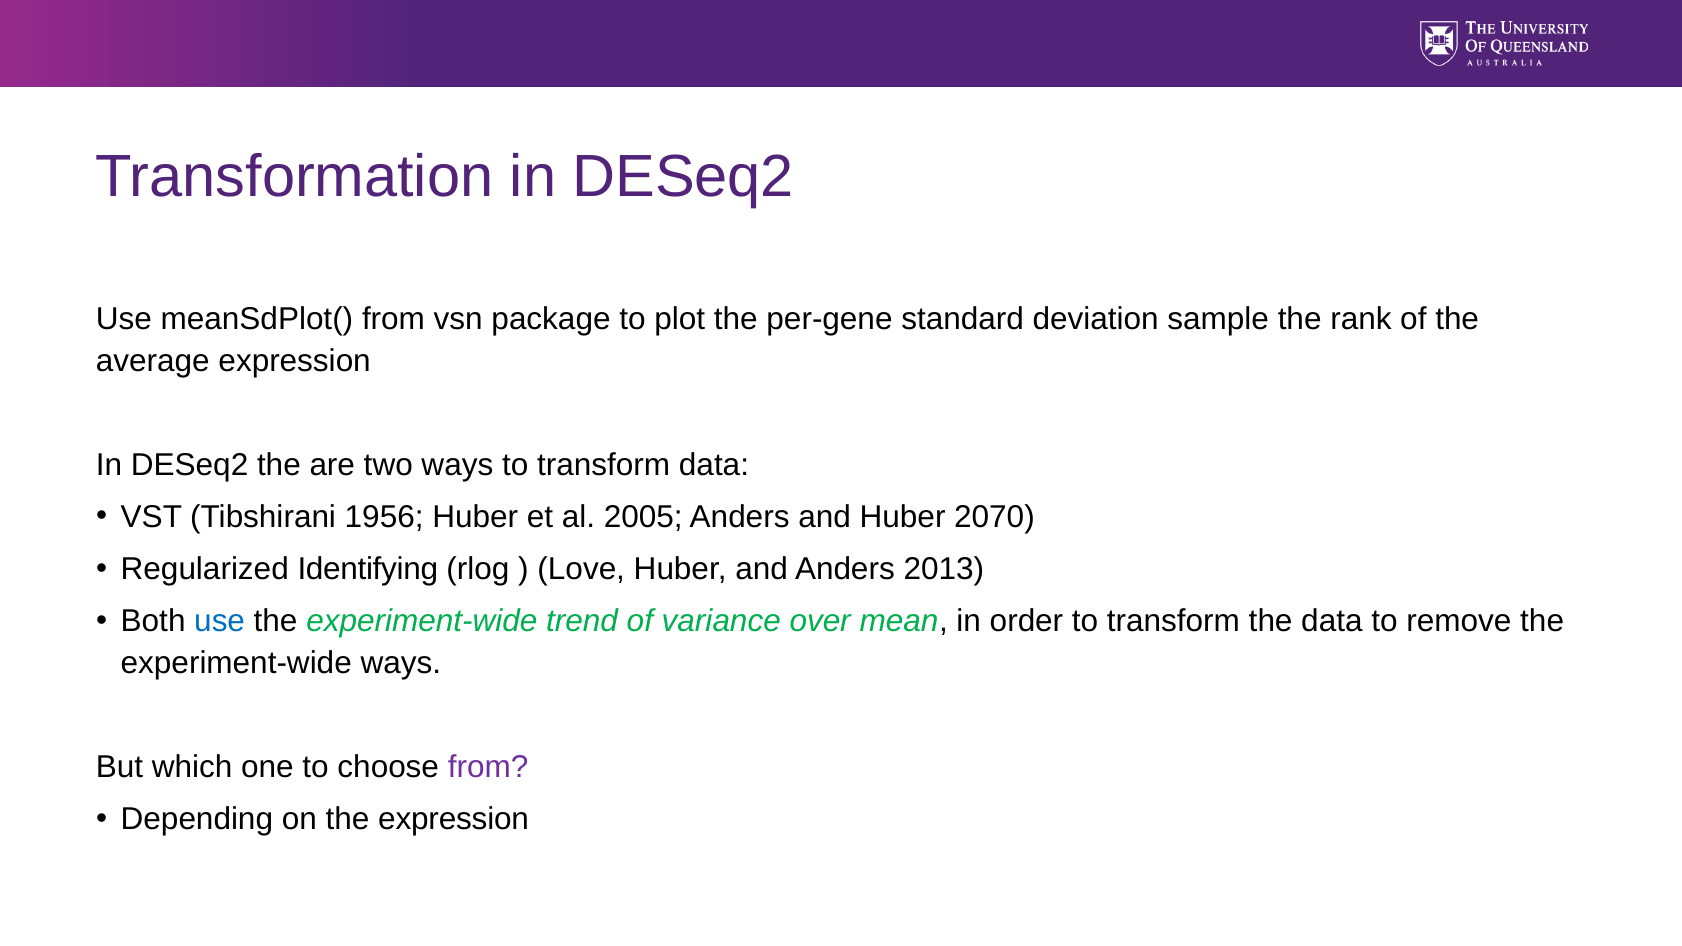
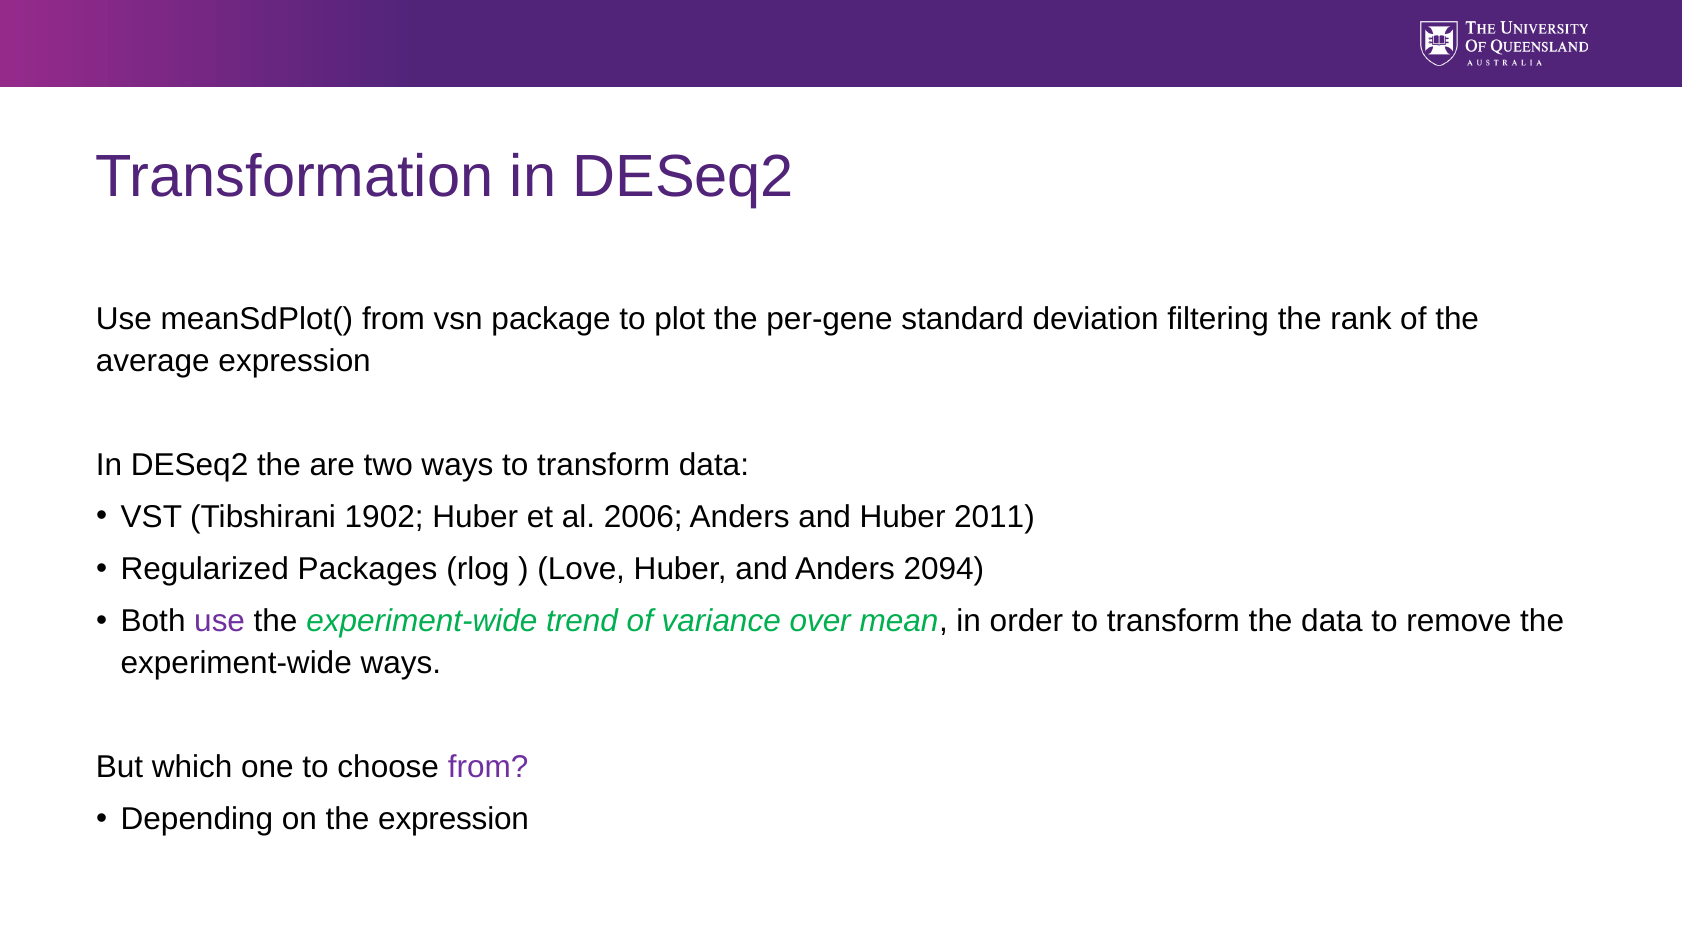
sample: sample -> filtering (1218, 319)
1956: 1956 -> 1902 (384, 517)
2005: 2005 -> 2006 (643, 517)
2070: 2070 -> 2011 (994, 517)
Identifying: Identifying -> Packages (368, 569)
2013: 2013 -> 2094 (944, 569)
use colour: blue -> purple (220, 622)
